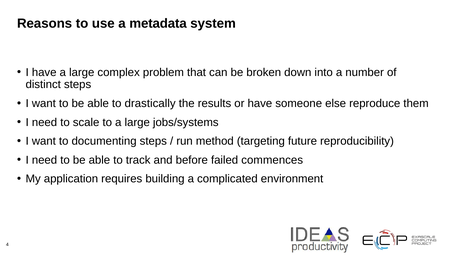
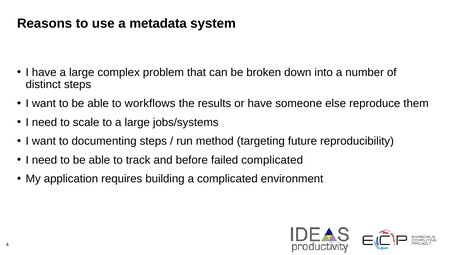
drastically: drastically -> workflows (150, 104)
failed commences: commences -> complicated (272, 160)
